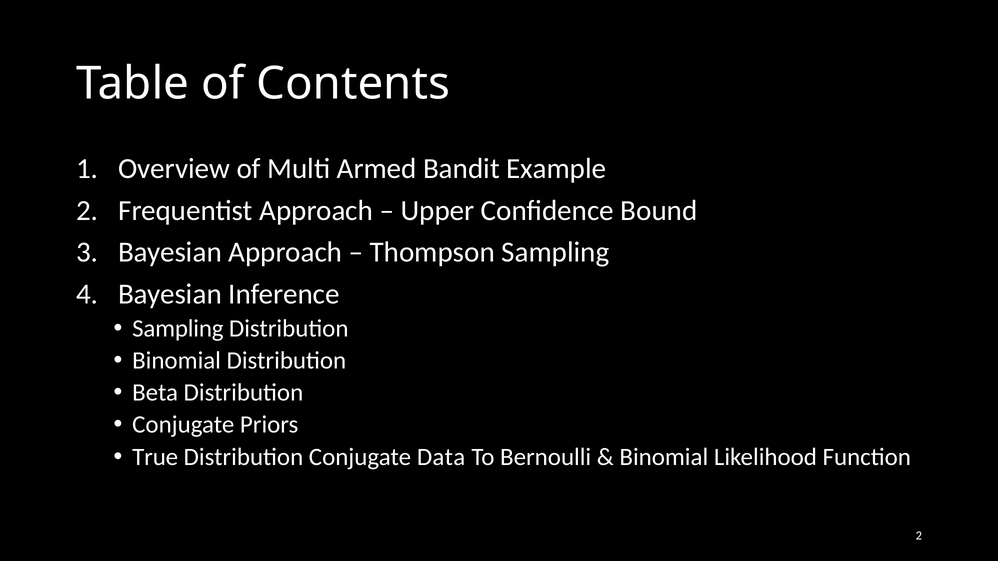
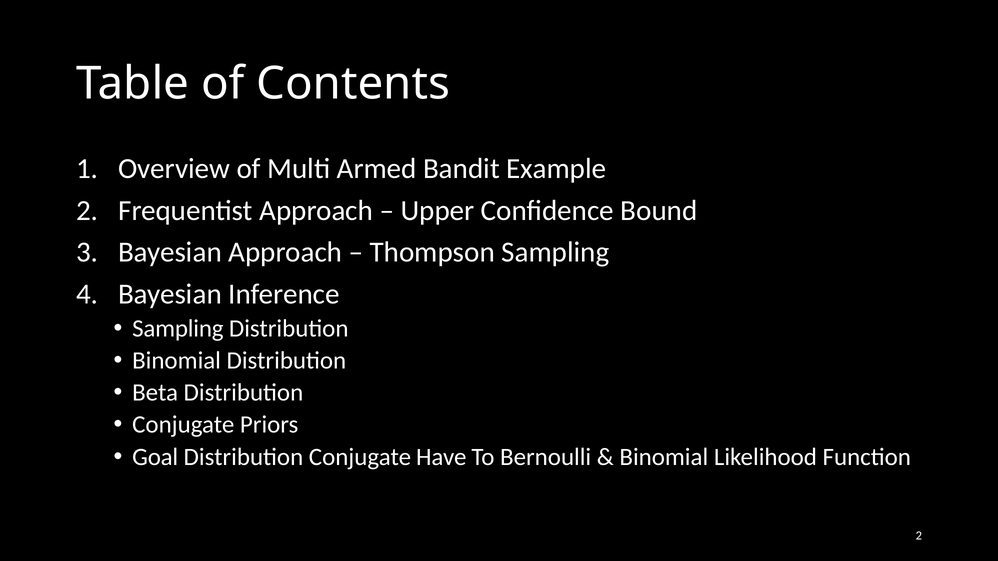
True: True -> Goal (155, 457)
Data: Data -> Have (441, 457)
